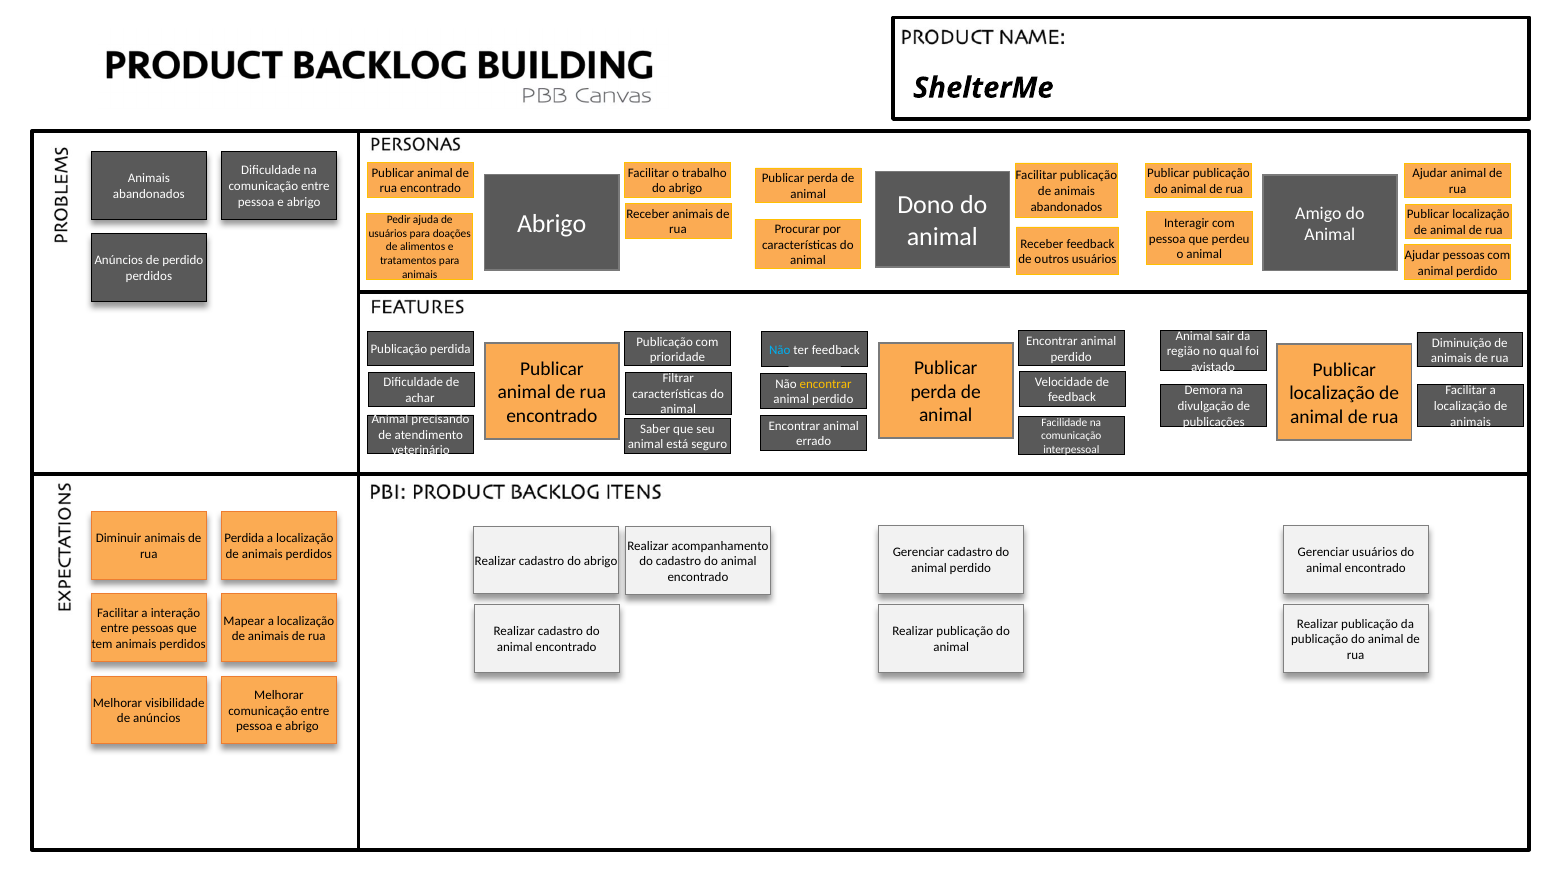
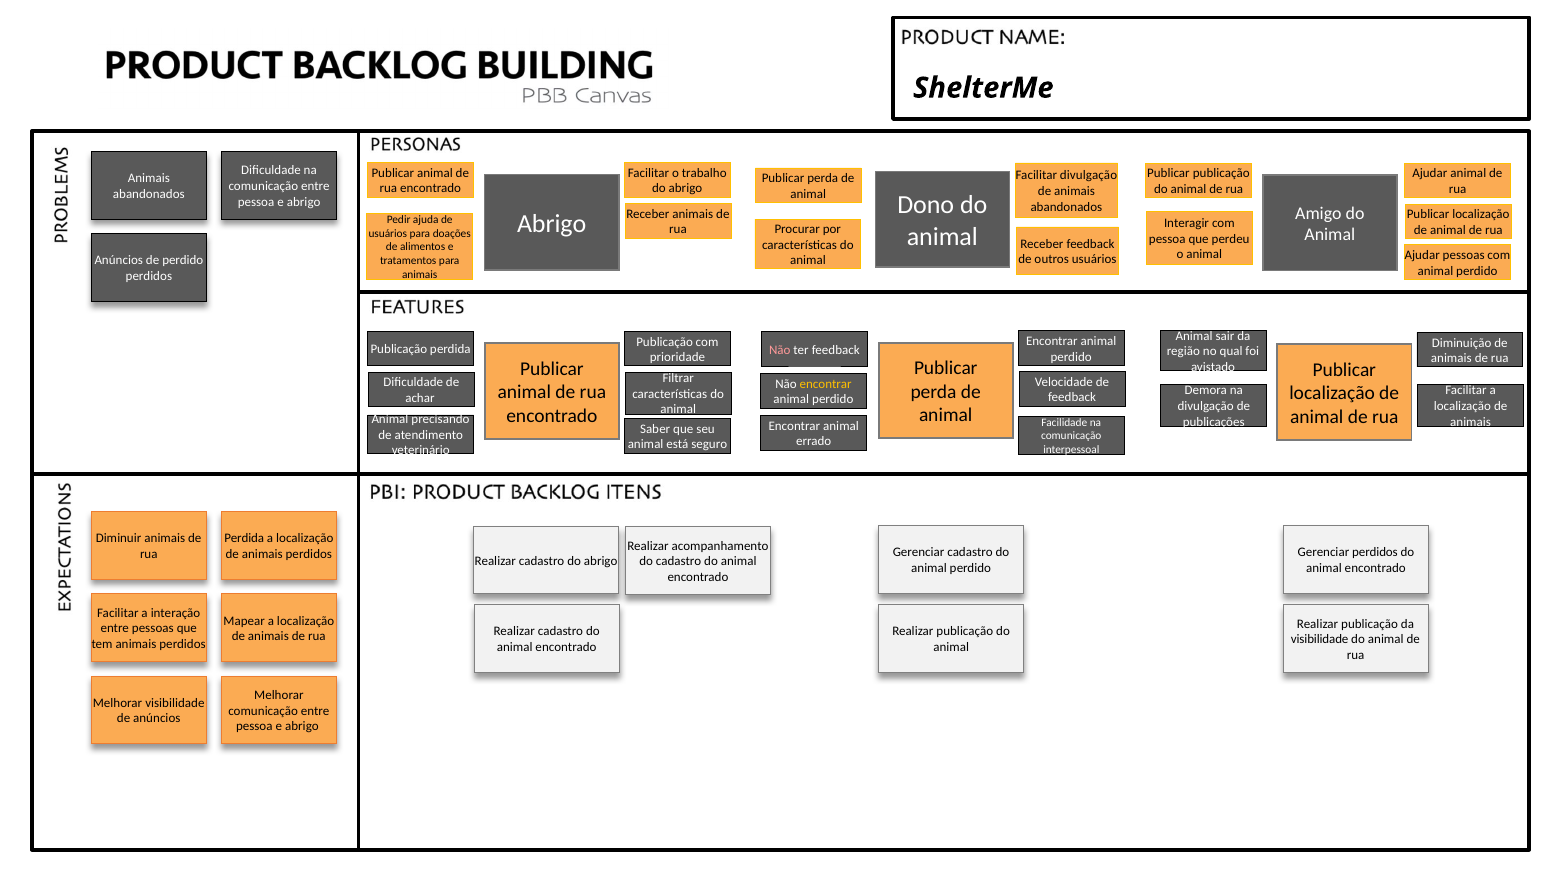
Facilitar publicação: publicação -> divulgação (1089, 176)
Não colour: light blue -> pink (780, 350)
Gerenciar usuários: usuários -> perdidos (1375, 553)
publicação: publicação -> visibilidade (1320, 639)
